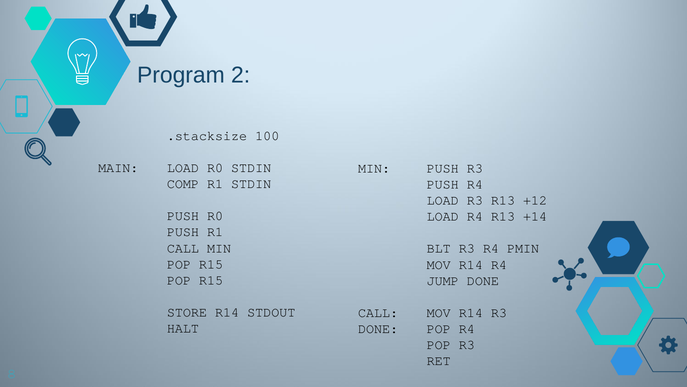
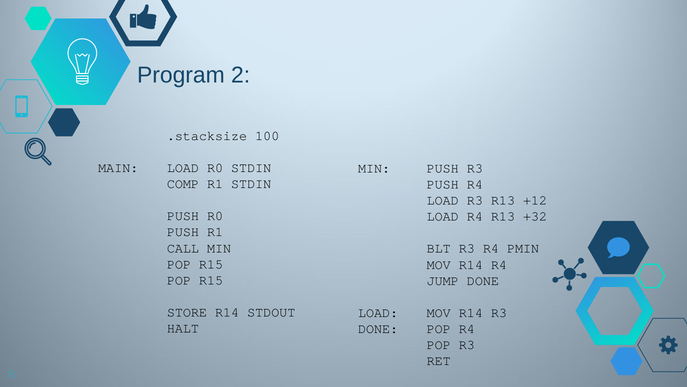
+14: +14 -> +32 (535, 216)
CALL: CALL -> LOAD (378, 312)
